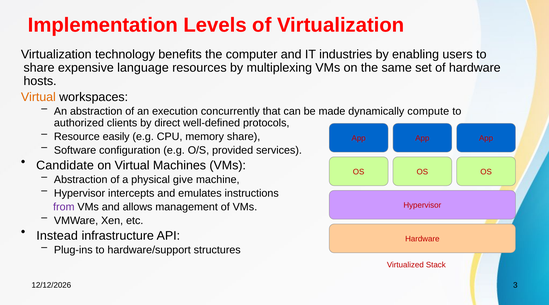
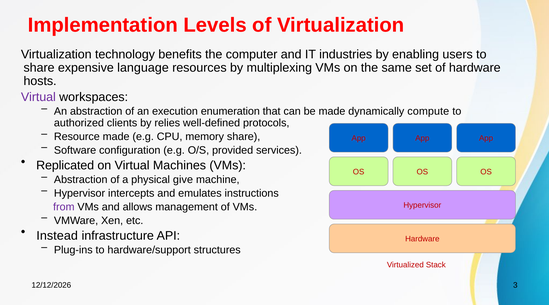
Virtual colour: orange -> purple (38, 97)
concurrently: concurrently -> enumeration (230, 111)
direct: direct -> relies (167, 123)
Resource easily: easily -> made (116, 137)
Candidate: Candidate -> Replicated (65, 165)
